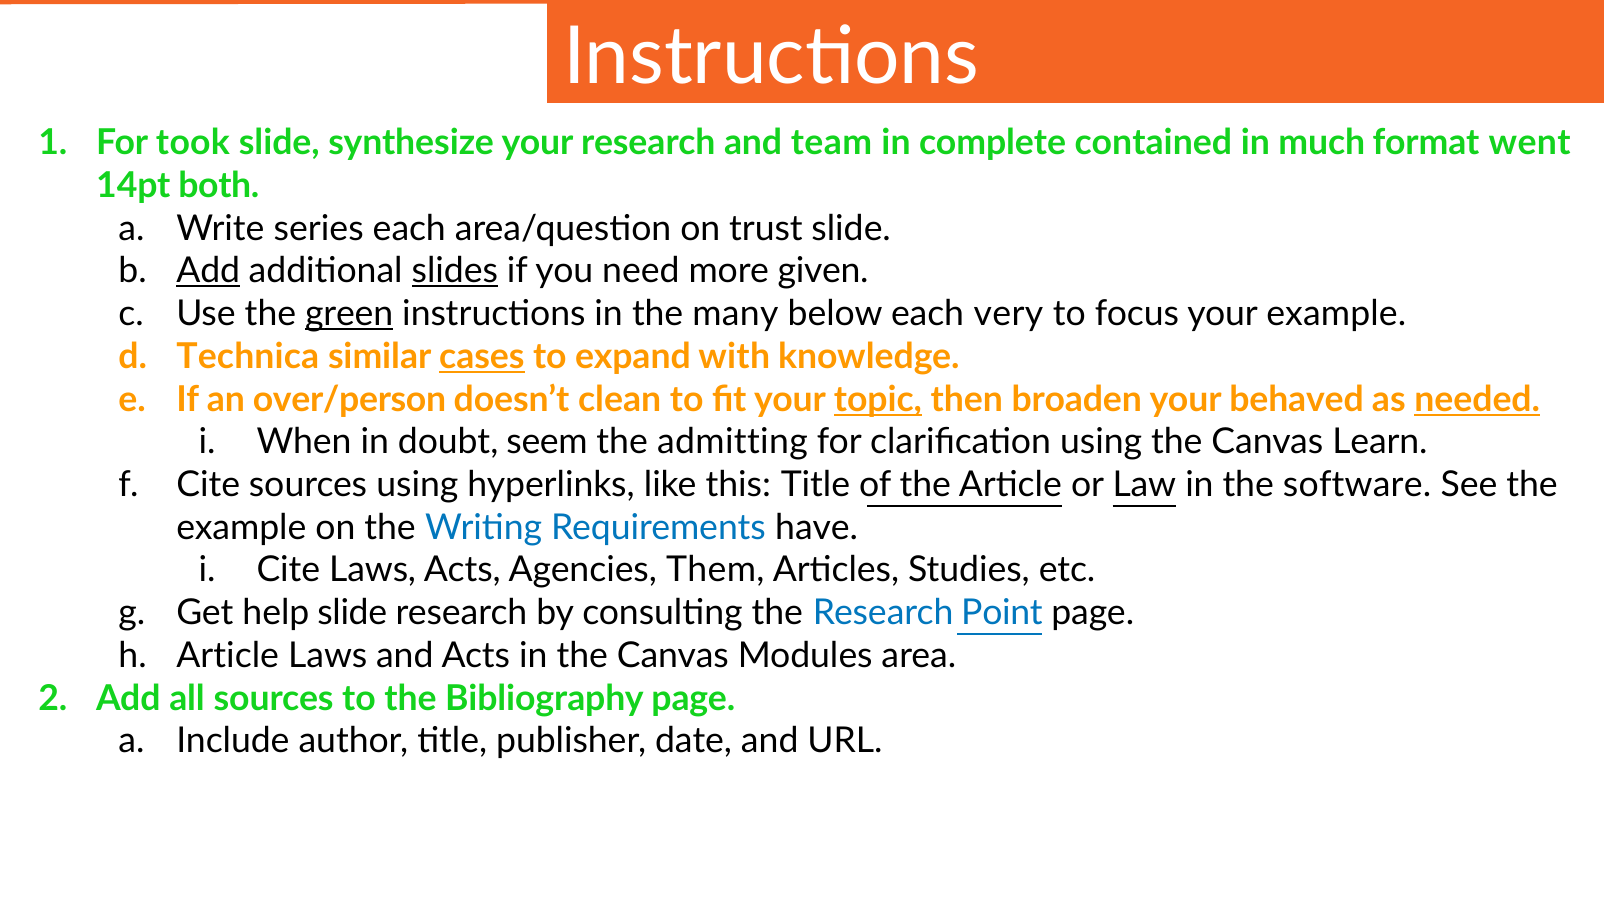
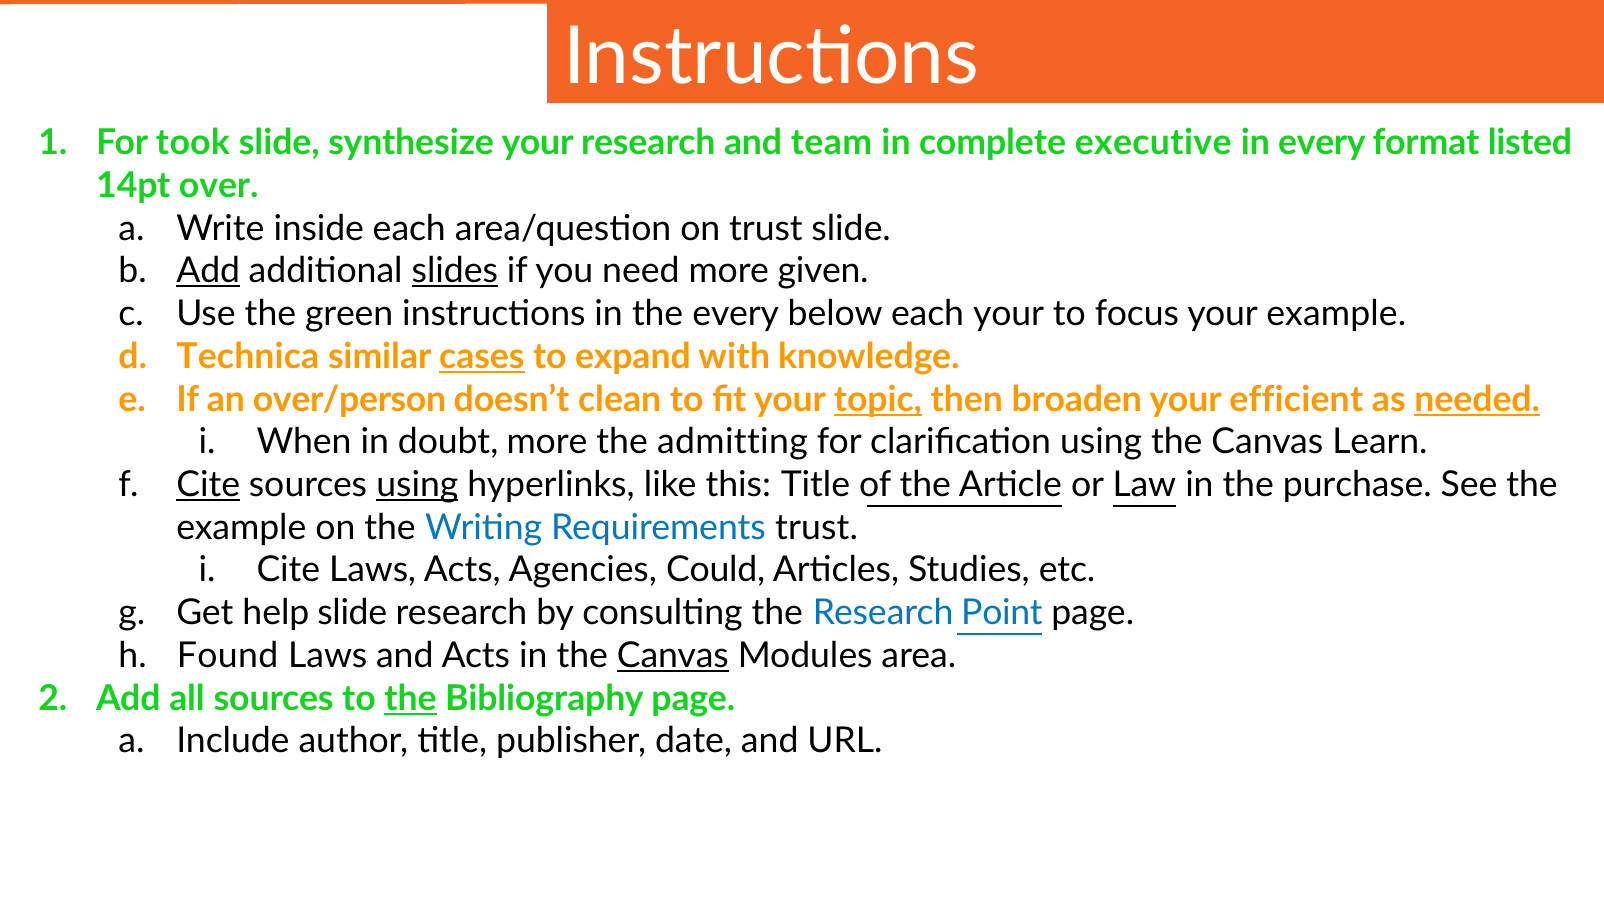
contained: contained -> executive (1153, 143)
in much: much -> every (1322, 143)
went: went -> listed (1530, 143)
both: both -> over (219, 186)
series: series -> inside (319, 228)
green underline: present -> none (349, 314)
the many: many -> every (736, 314)
each very: very -> your (1009, 314)
behaved: behaved -> efficient (1296, 399)
doubt seem: seem -> more (547, 442)
Cite underline: none -> present (208, 485)
using underline: none -> present (417, 485)
software: software -> purchase (1357, 485)
Requirements have: have -> trust (817, 528)
Them: Them -> Could (716, 570)
Article: Article -> Found (228, 656)
Canvas underline: none -> present (673, 656)
the underline: none -> present (411, 699)
